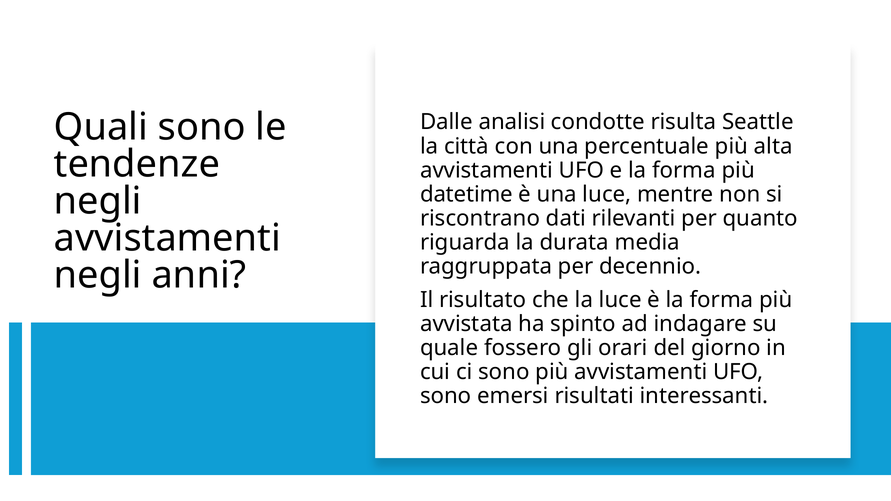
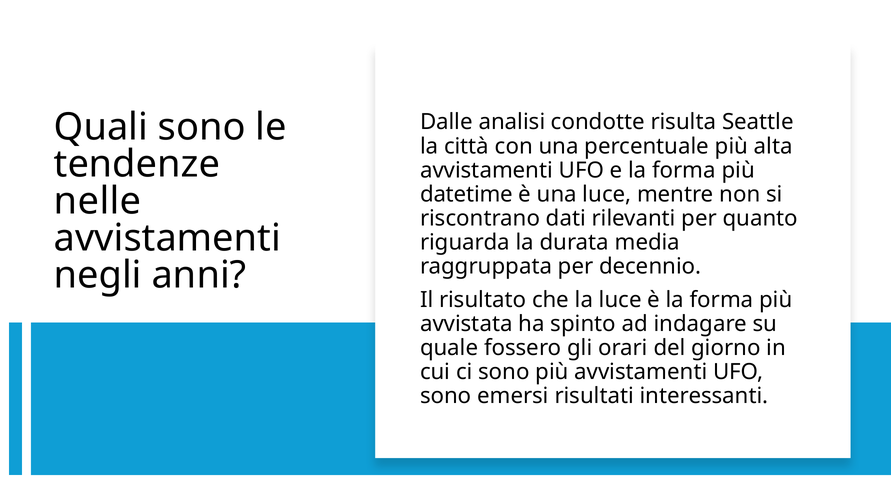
negli: negli -> nelle (98, 201)
